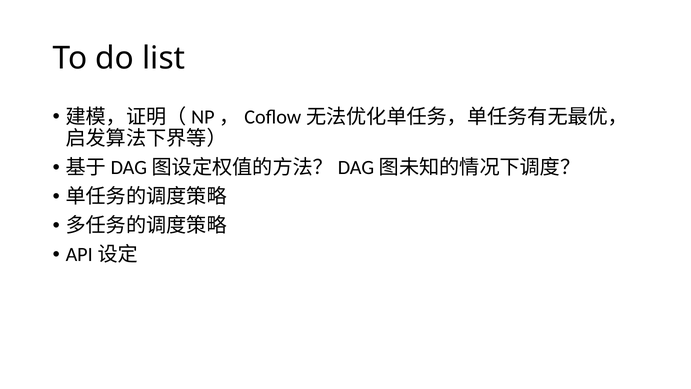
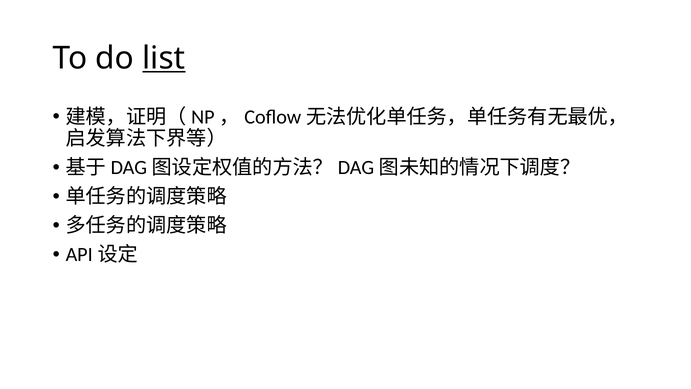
list underline: none -> present (164, 58)
